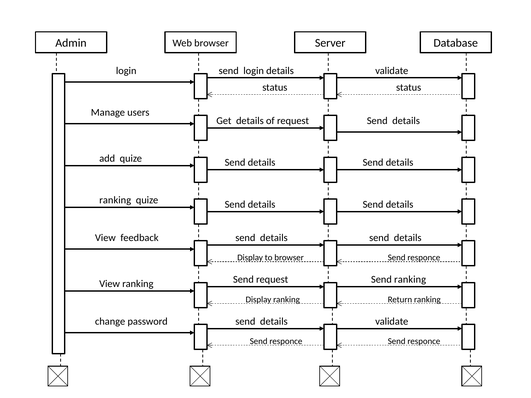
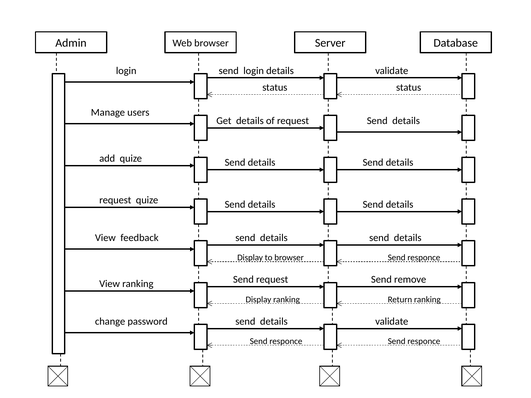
ranking: ranking -> request (115, 200)
Send ranking: ranking -> remove (410, 280)
